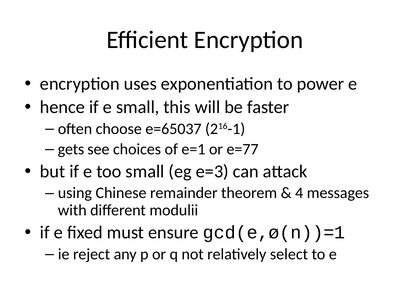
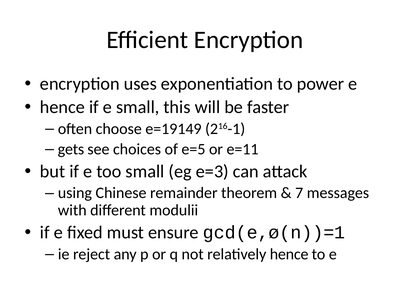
e=65037: e=65037 -> e=19149 (173, 129)
e=1: e=1 -> e=5 (193, 149)
e=77: e=77 -> e=11 (243, 149)
4: 4 -> 7 (299, 193)
relatively select: select -> hence (289, 254)
